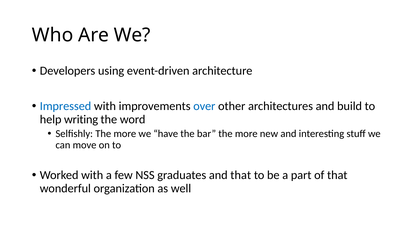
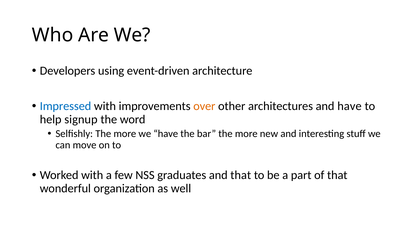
over colour: blue -> orange (204, 106)
and build: build -> have (349, 106)
writing: writing -> signup (81, 119)
